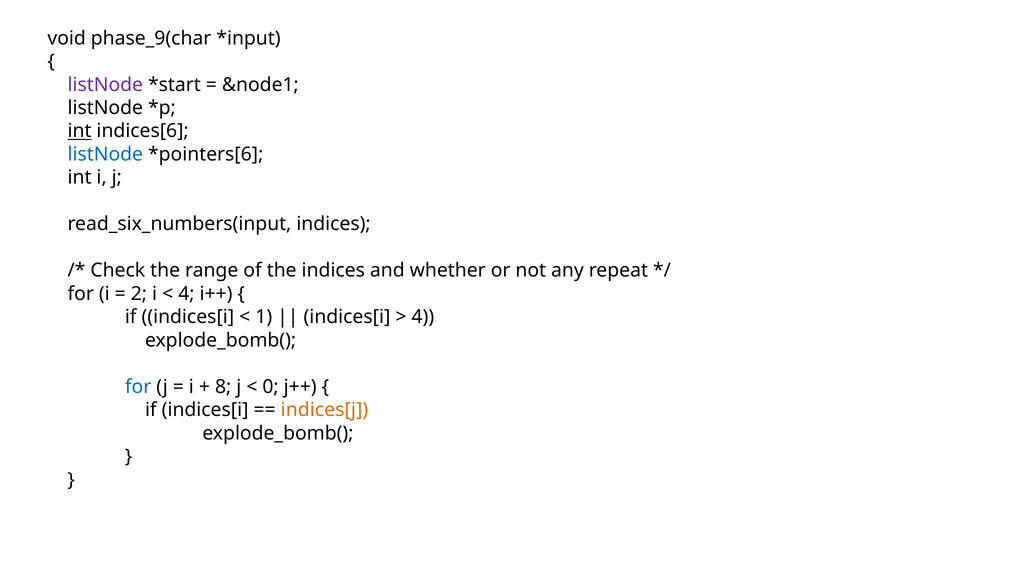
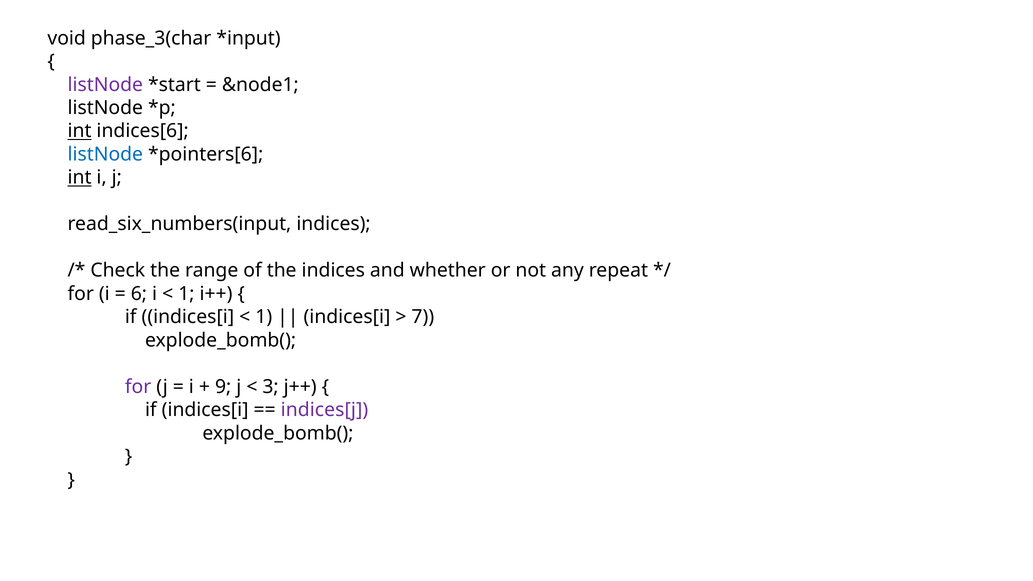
phase_9(char: phase_9(char -> phase_3(char (151, 38)
int underline: none -> present (80, 178)
2: 2 -> 6 (139, 294)
4: 4 -> 1 (186, 294)
4: 4 -> 7 (423, 317)
for colour: blue -> purple (138, 387)
8: 8 -> 9 (223, 387)
0: 0 -> 3 (271, 387)
indices[j colour: orange -> purple (324, 410)
